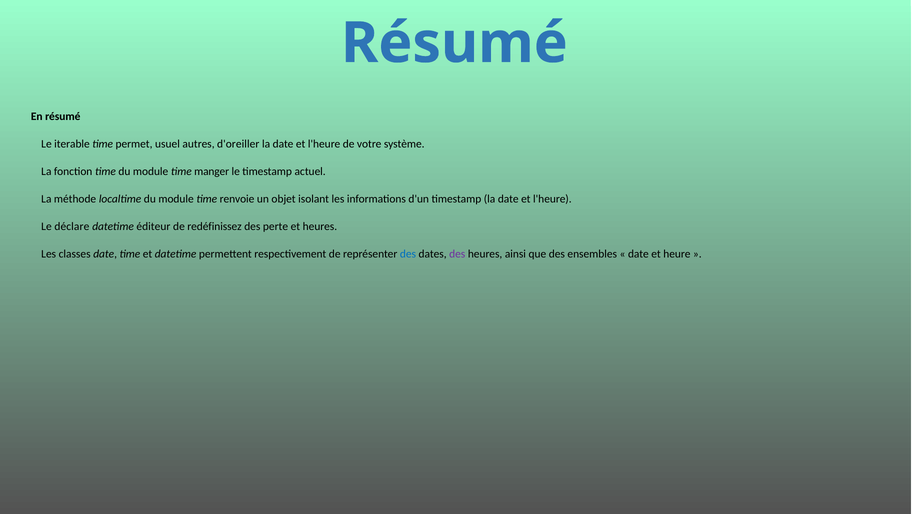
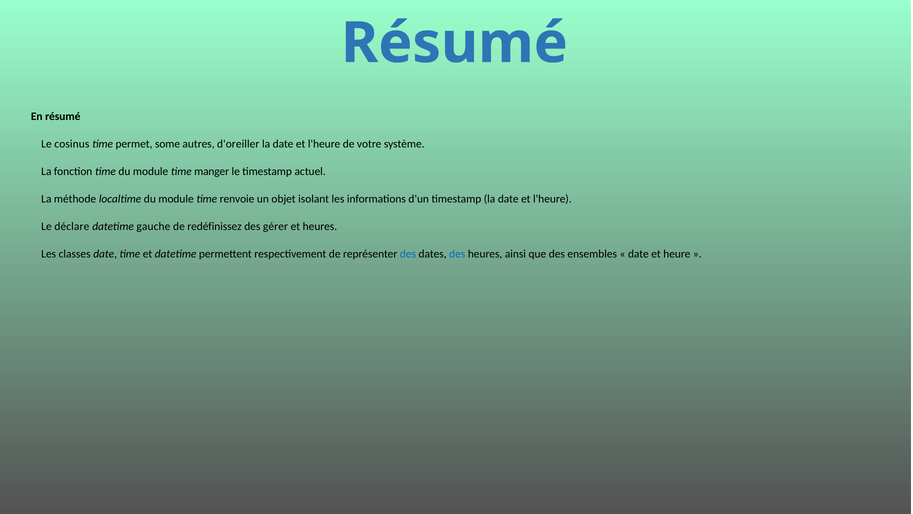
iterable: iterable -> cosinus (72, 144)
usuel: usuel -> some (168, 144)
éditeur: éditeur -> gauche (153, 226)
perte: perte -> gérer (275, 226)
des colour: purple -> blue (457, 254)
